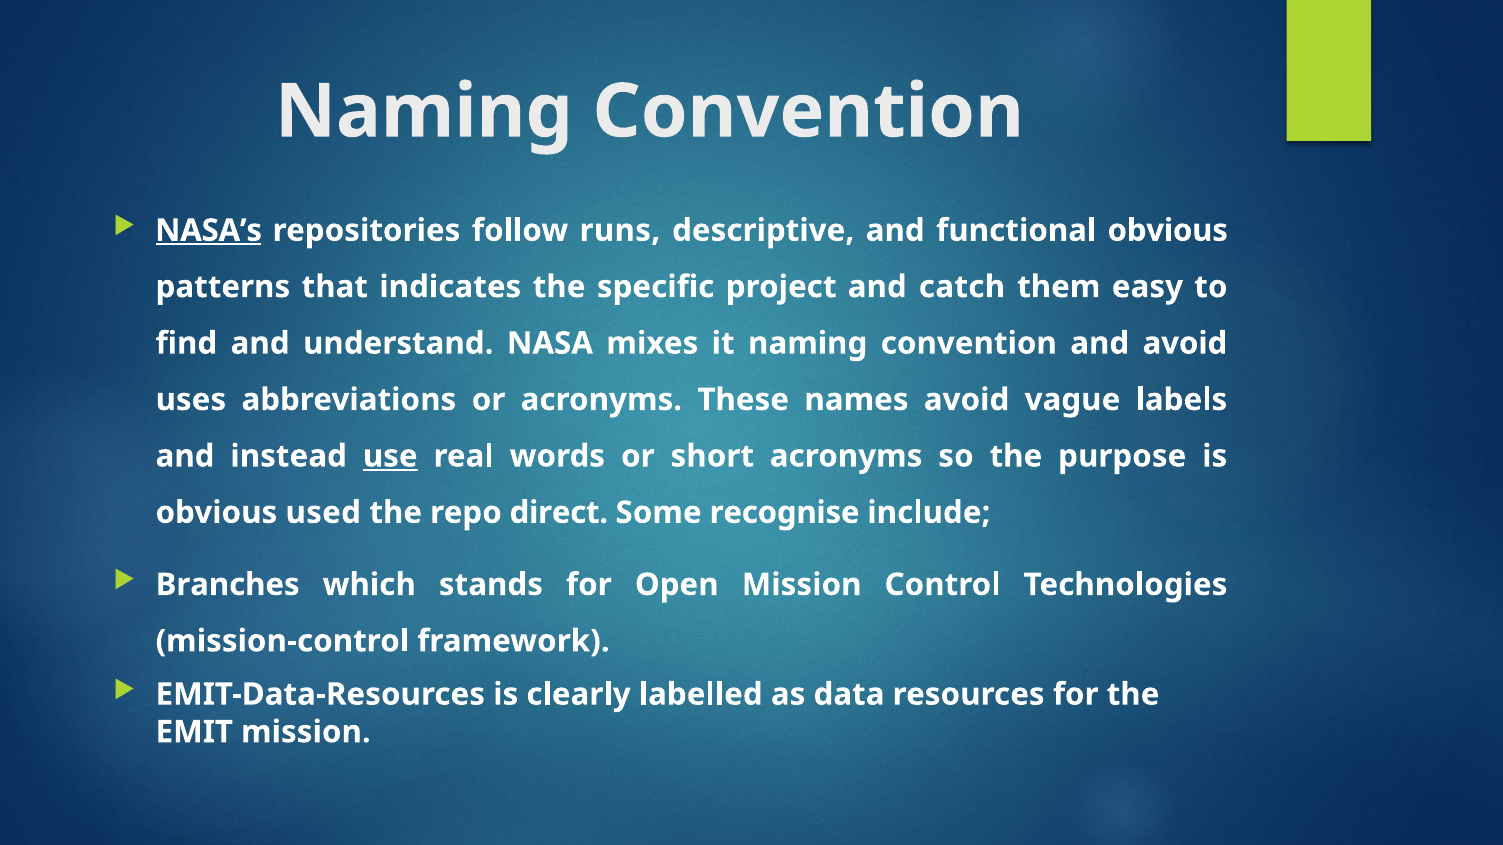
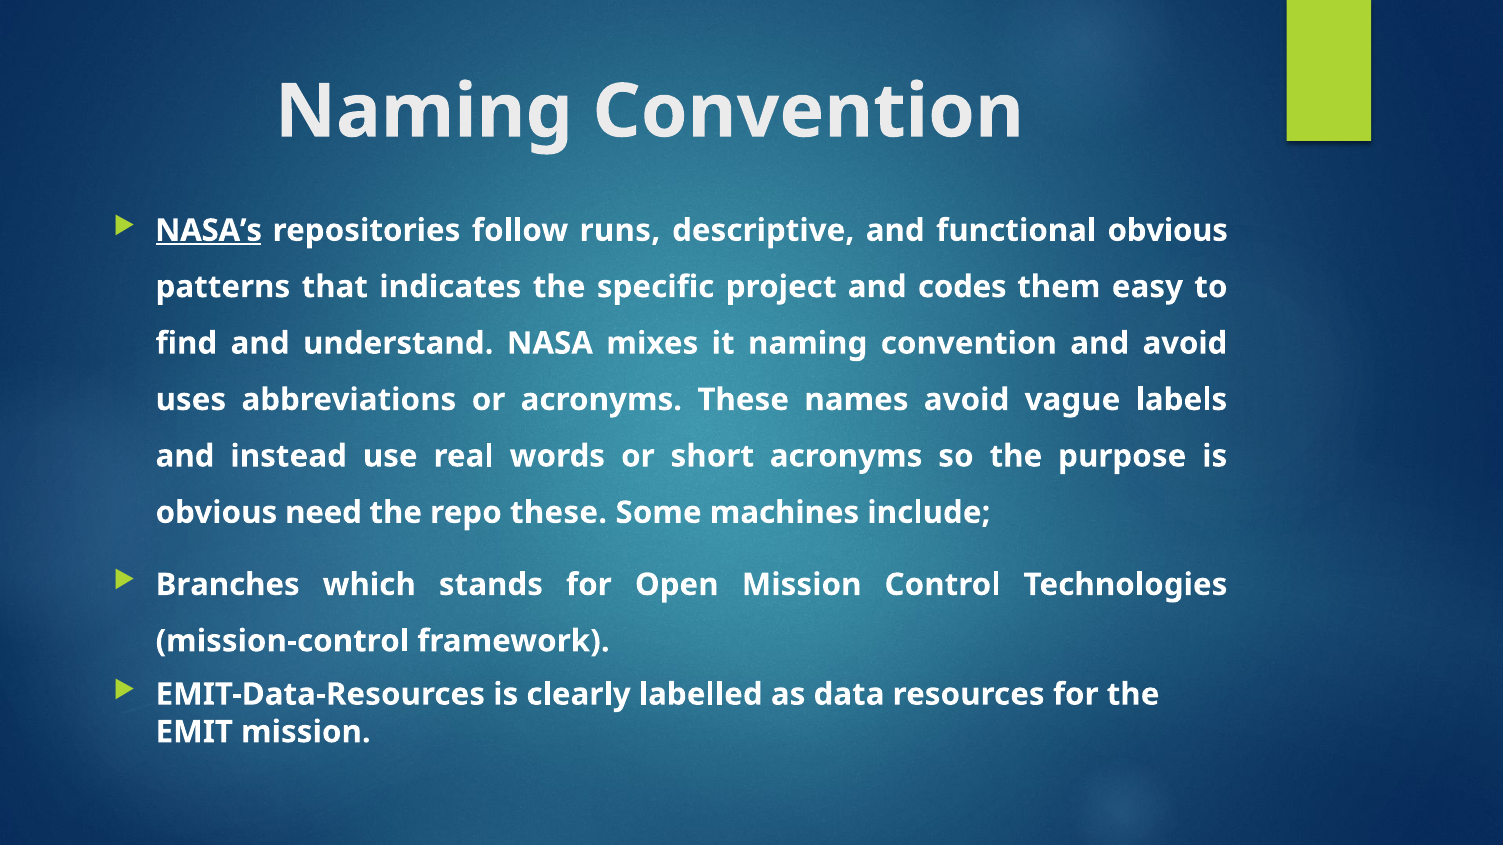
catch: catch -> codes (962, 287)
use underline: present -> none (390, 456)
used: used -> need (324, 513)
repo direct: direct -> these (559, 513)
recognise: recognise -> machines (785, 513)
